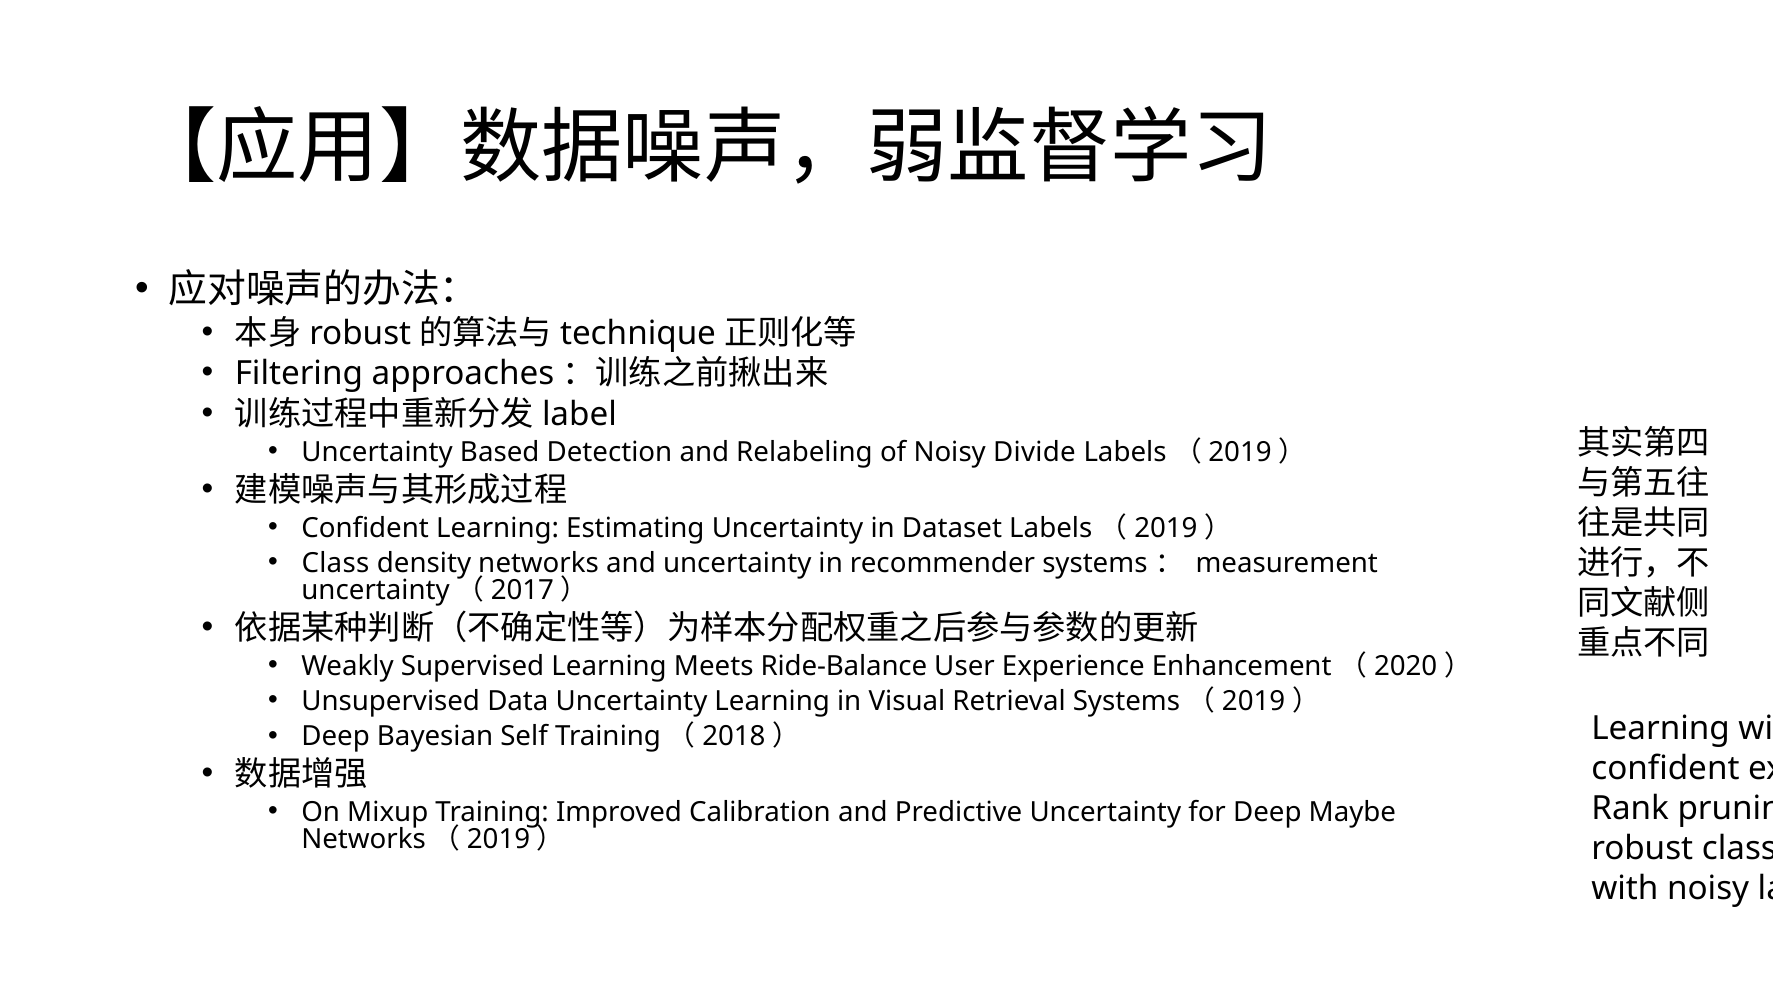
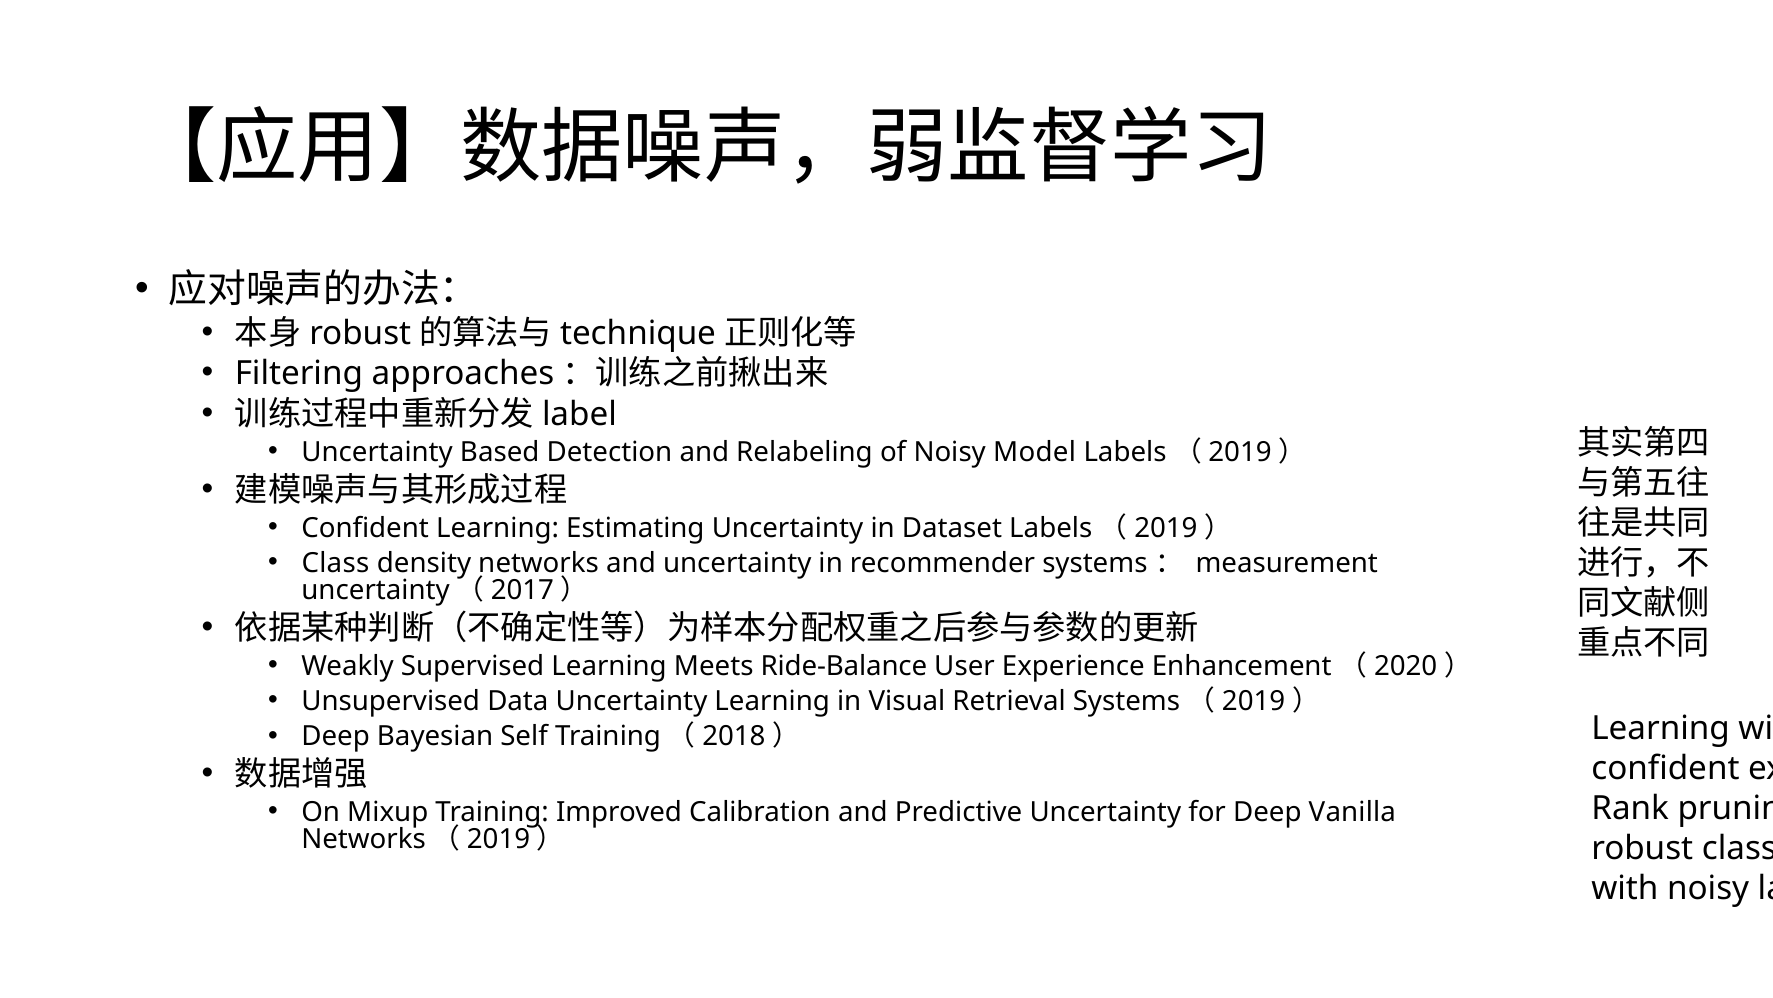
Divide: Divide -> Model (1035, 452)
Maybe: Maybe -> Vanilla (1352, 812)
